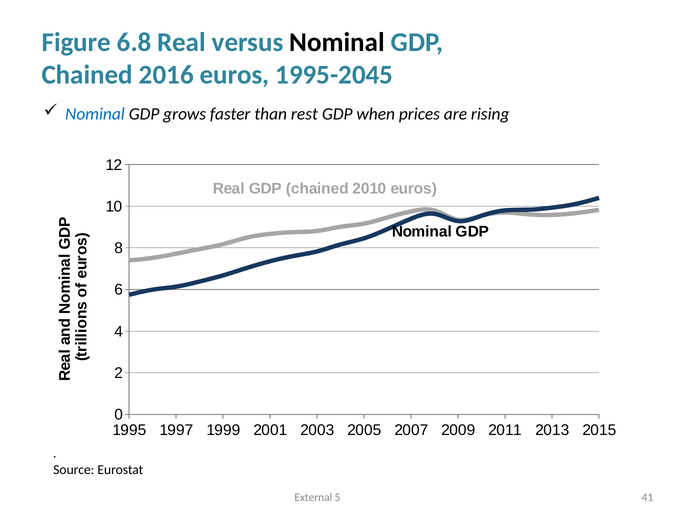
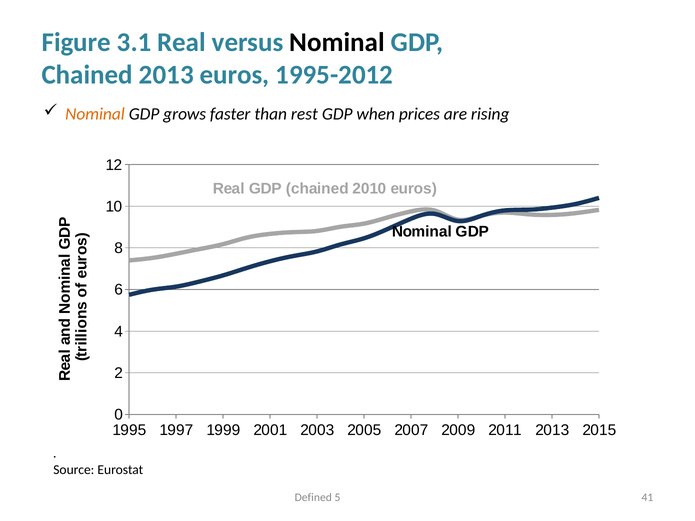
6.8: 6.8 -> 3.1 (134, 42)
Chained 2016: 2016 -> 2013 (166, 75)
1995-2045: 1995-2045 -> 1995-2012 (334, 75)
Nominal colour: blue -> orange (95, 114)
External: External -> Defined (313, 498)
